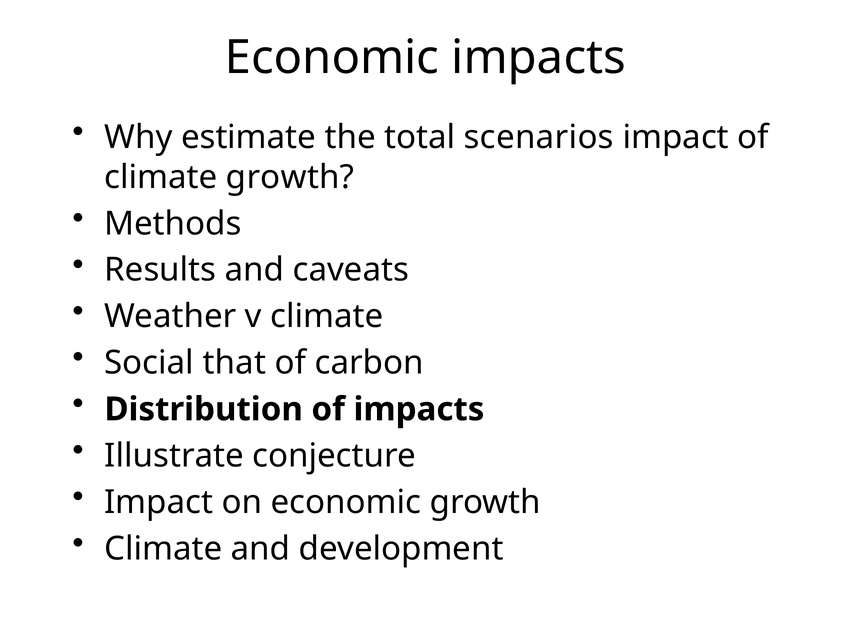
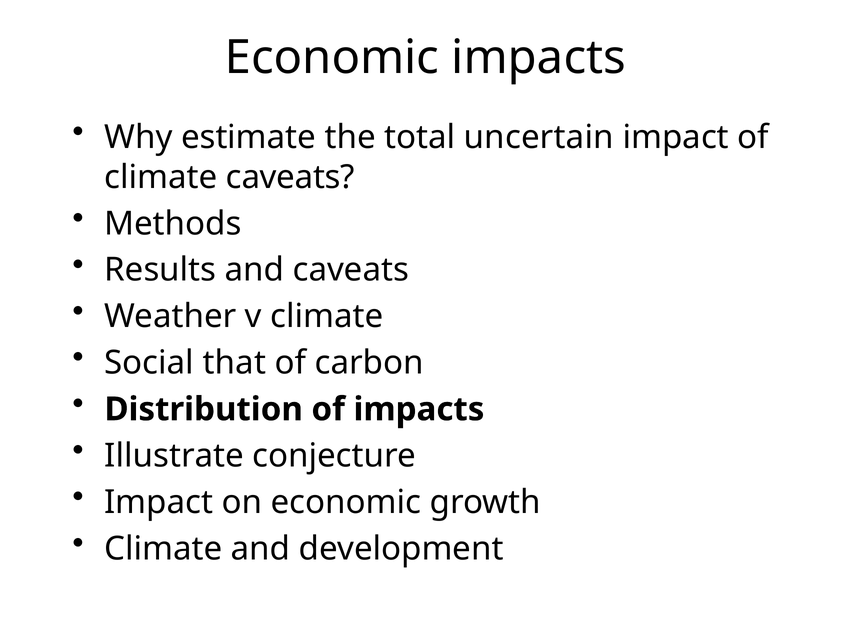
scenarios: scenarios -> uncertain (539, 137)
climate growth: growth -> caveats (290, 177)
